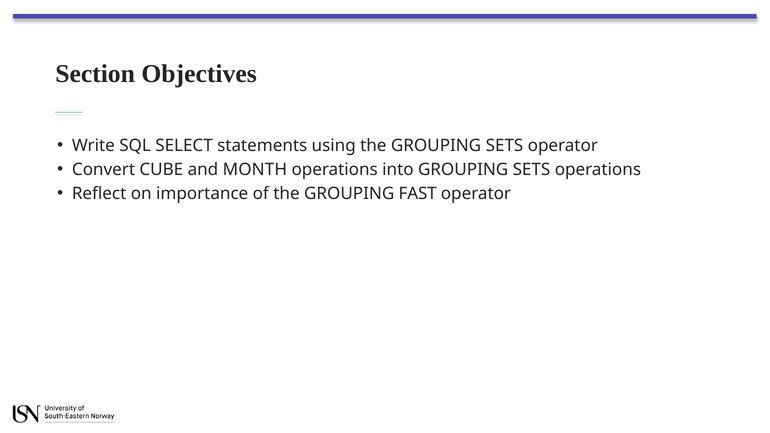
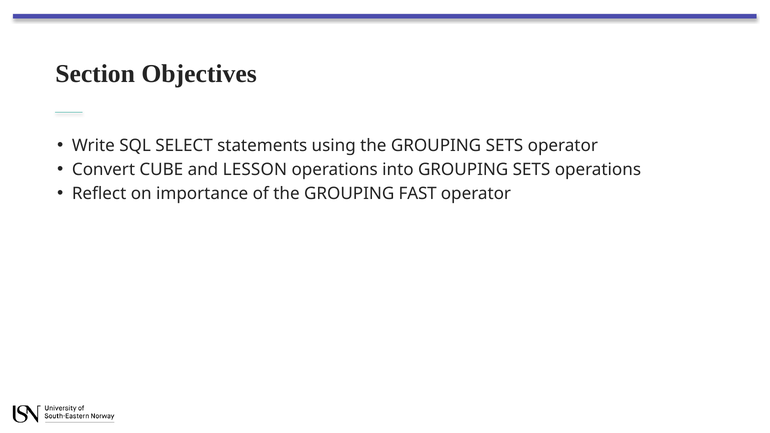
MONTH: MONTH -> LESSON (255, 170)
